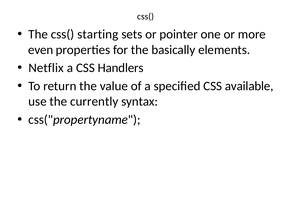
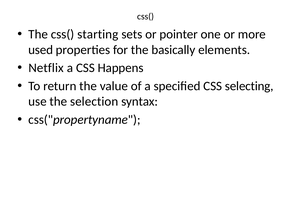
even: even -> used (41, 50)
Handlers: Handlers -> Happens (121, 68)
available: available -> selecting (249, 86)
currently: currently -> selection (94, 102)
